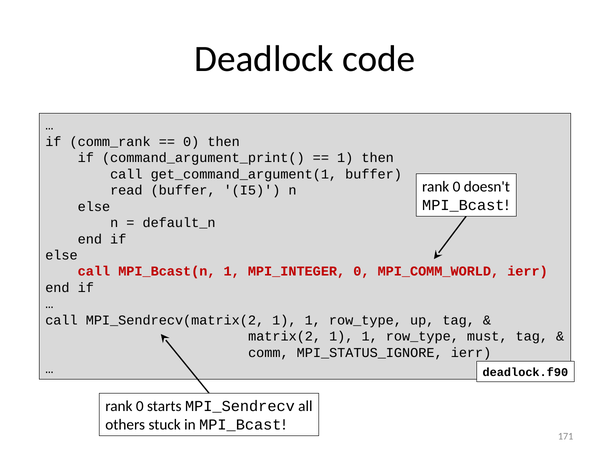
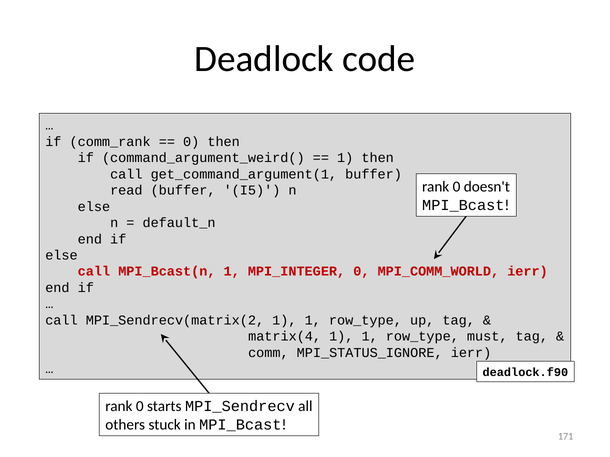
command_argument_print(: command_argument_print( -> command_argument_weird( (203, 158)
matrix(2: matrix(2 -> matrix(4 (285, 337)
